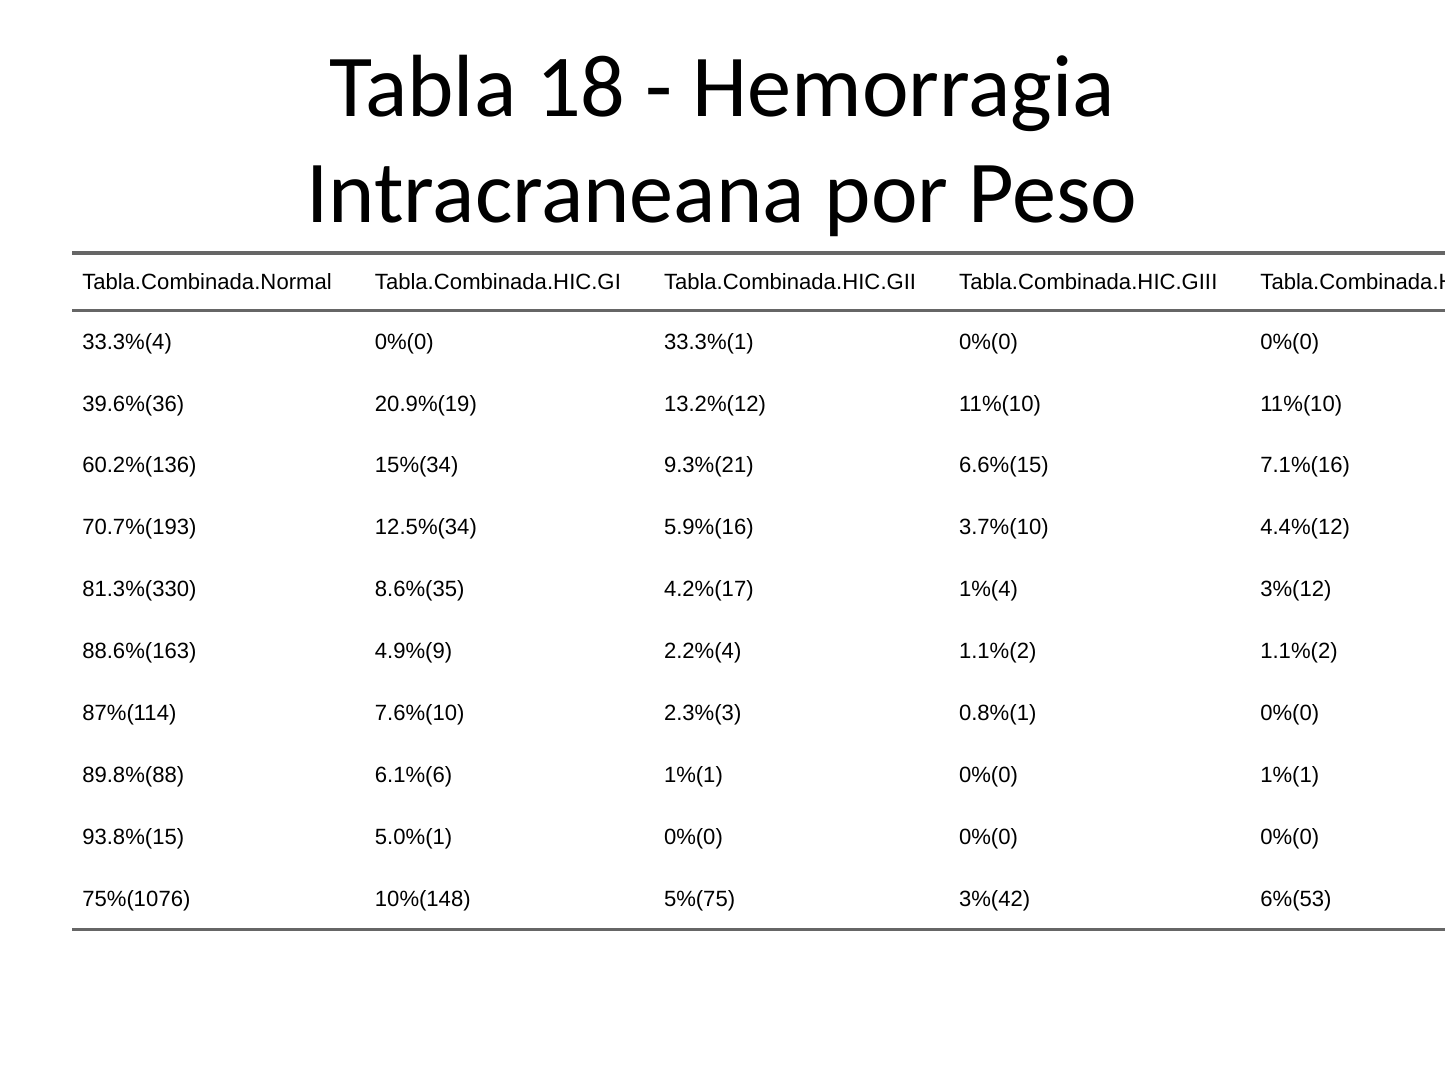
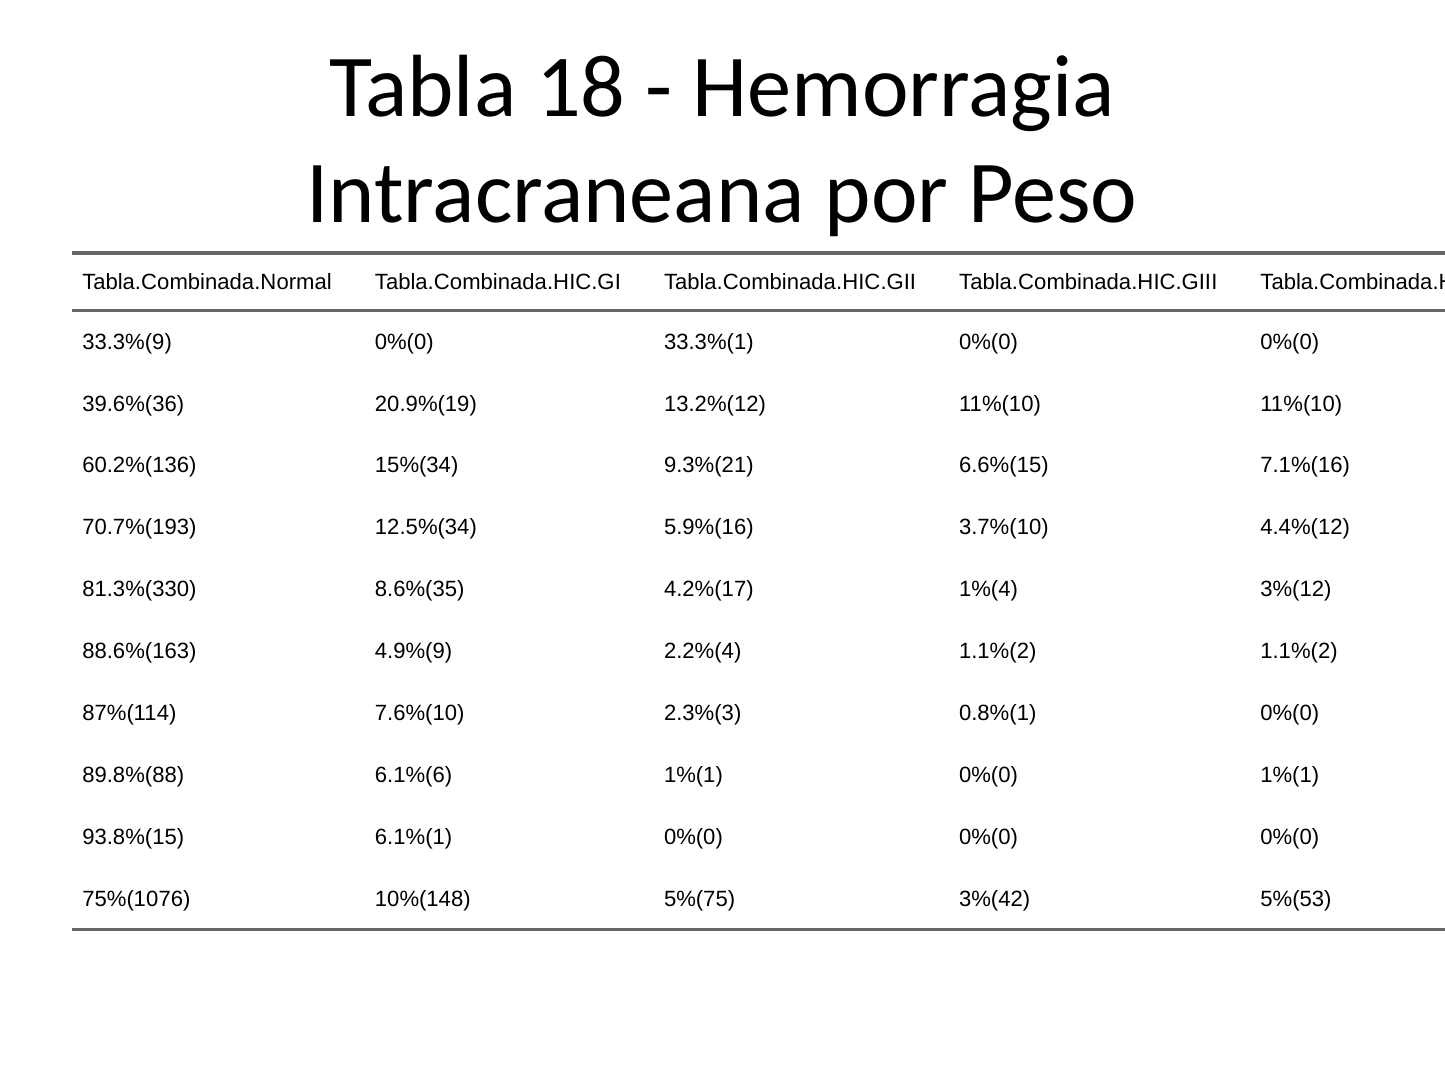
33.3%(4: 33.3%(4 -> 33.3%(9 (127, 342)
5.0%(1: 5.0%(1 -> 6.1%(1 (414, 837)
6%(53: 6%(53 -> 5%(53 (1296, 899)
